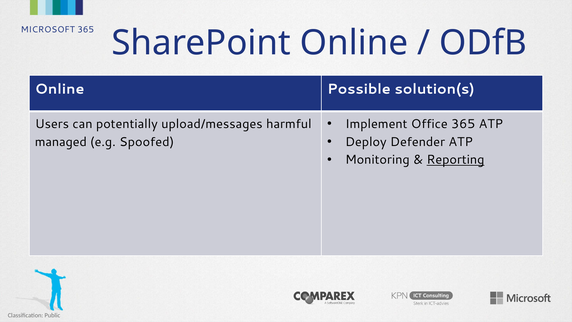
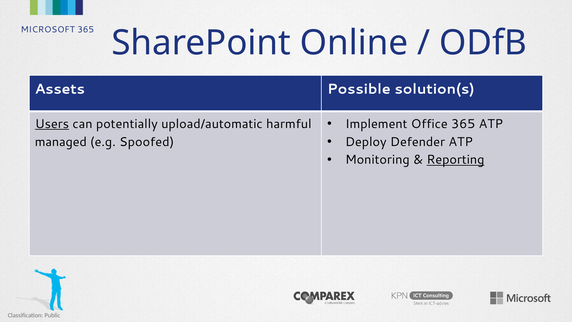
Online: Online -> Assets (60, 89)
Users underline: none -> present (52, 124)
upload/messages: upload/messages -> upload/automatic (212, 124)
